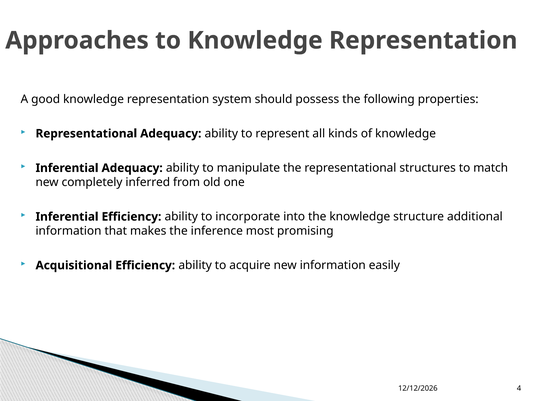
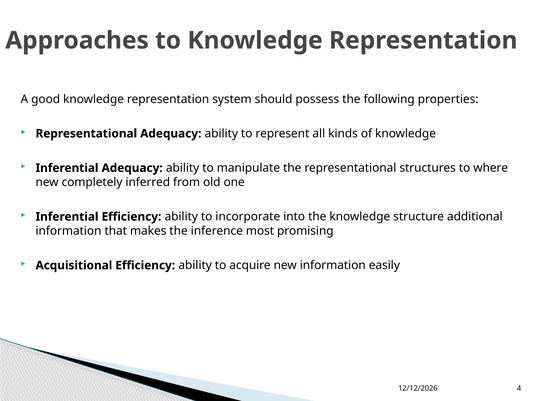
match: match -> where (491, 168)
